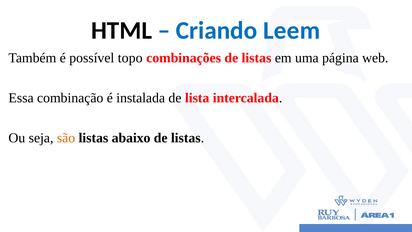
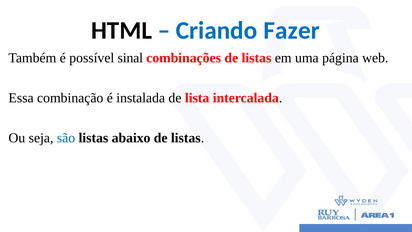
Leem: Leem -> Fazer (292, 30)
topo: topo -> sinal (130, 58)
são colour: orange -> blue (66, 138)
